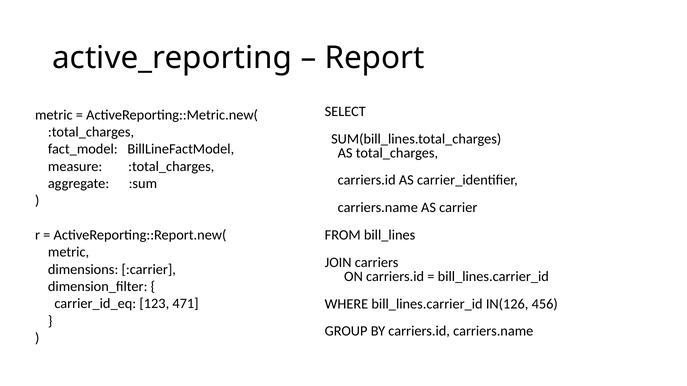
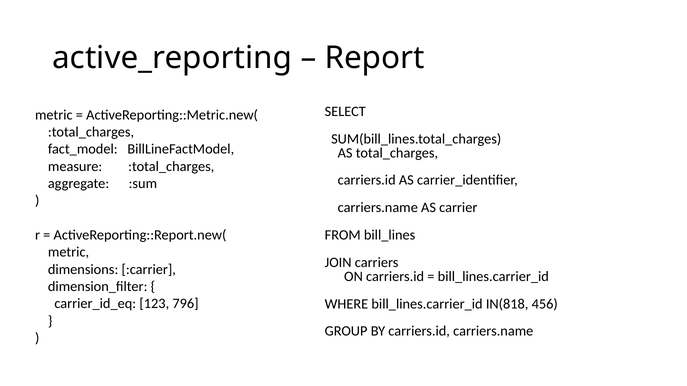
471: 471 -> 796 (185, 304)
IN(126: IN(126 -> IN(818 (507, 304)
